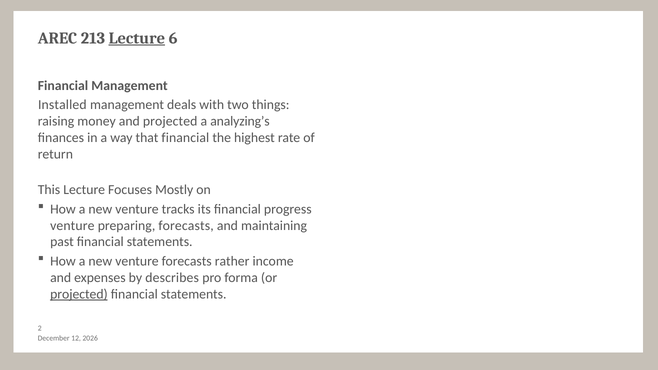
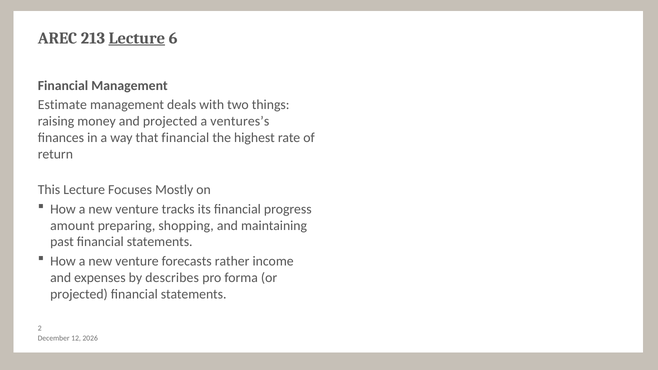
Installed: Installed -> Estimate (62, 105)
analyzing’s: analyzing’s -> ventures’s (240, 121)
venture: venture -> amount (72, 226)
preparing forecasts: forecasts -> shopping (186, 226)
projected underline: present -> none (79, 294)
